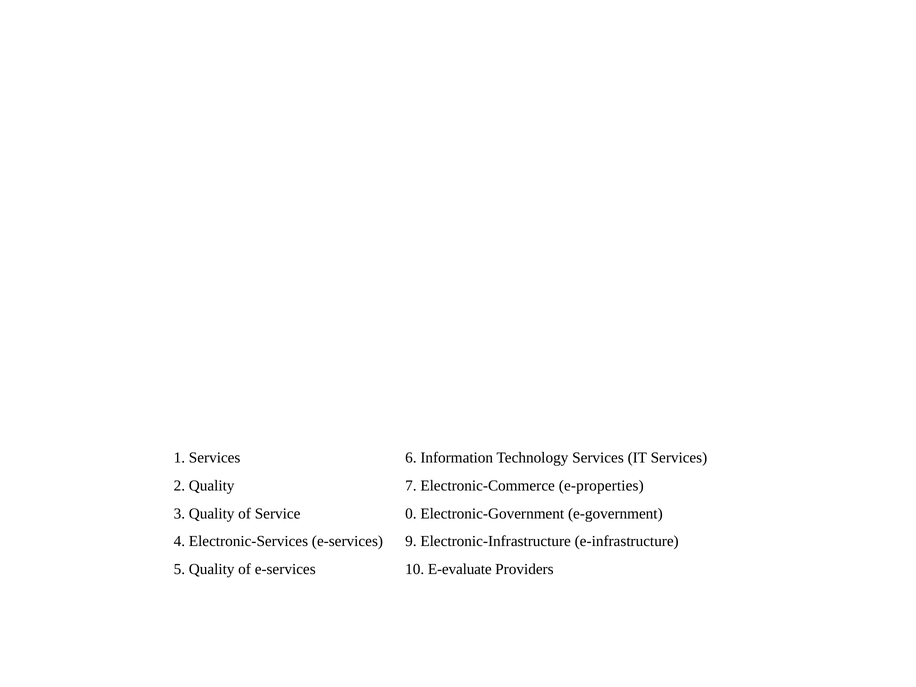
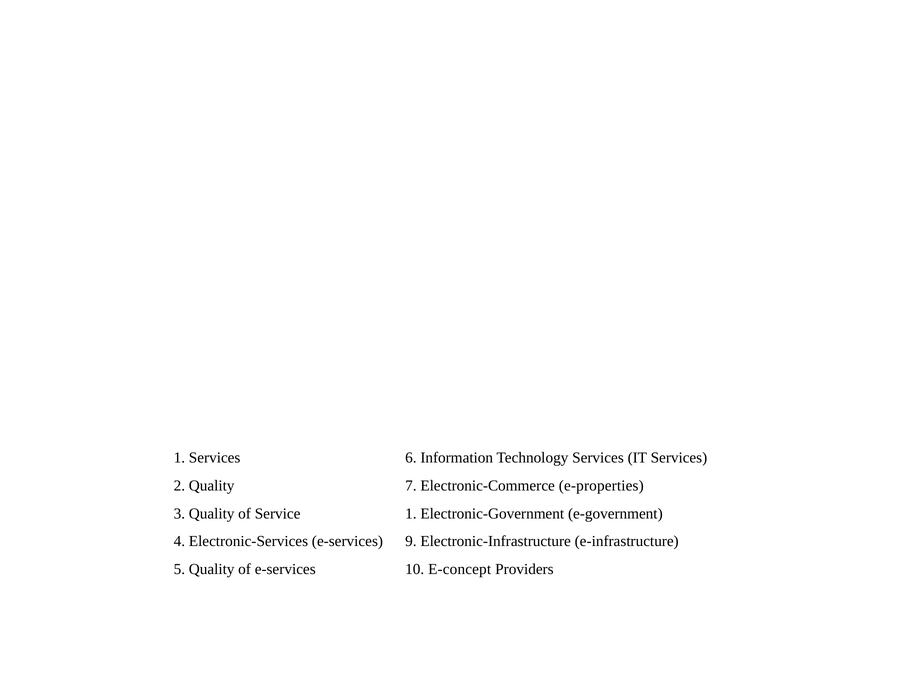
Service 0: 0 -> 1 (411, 513)
E-evaluate: E-evaluate -> E-concept (460, 569)
